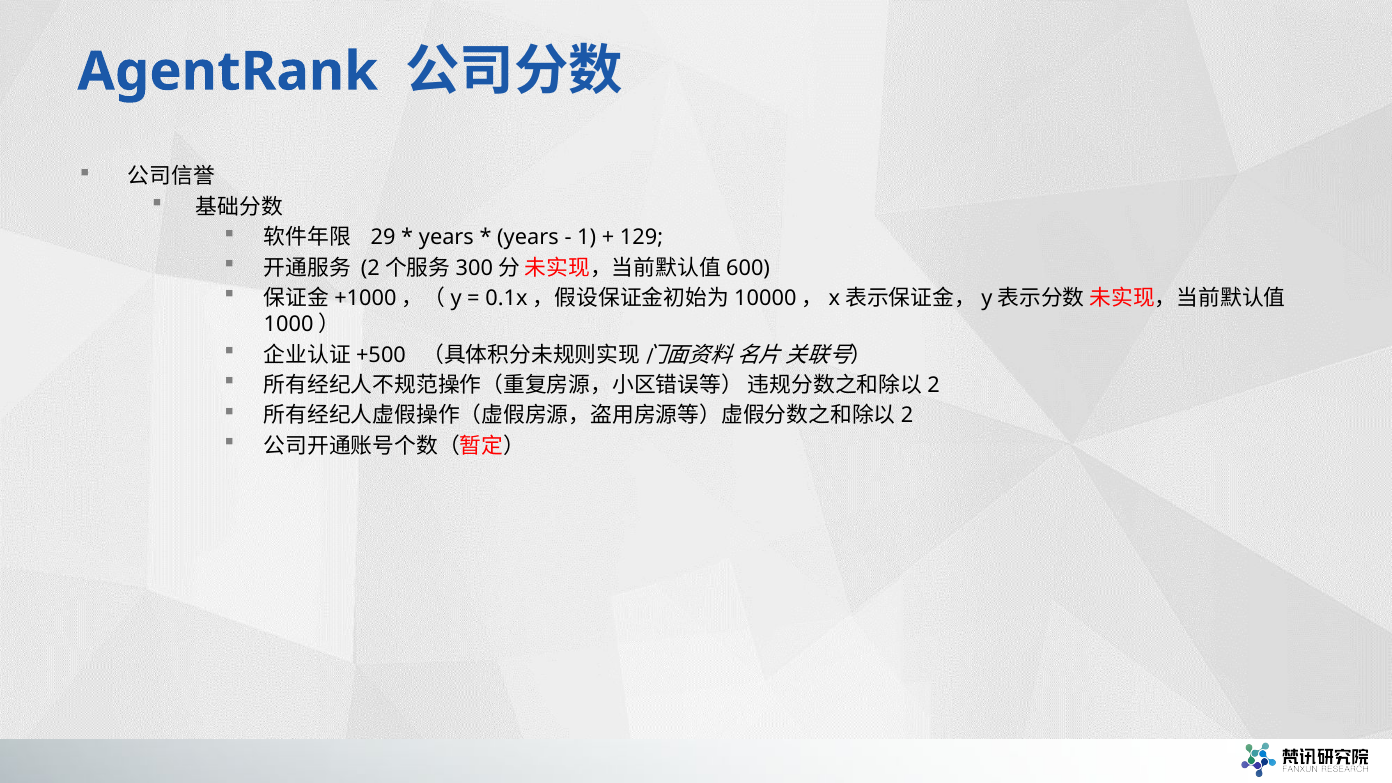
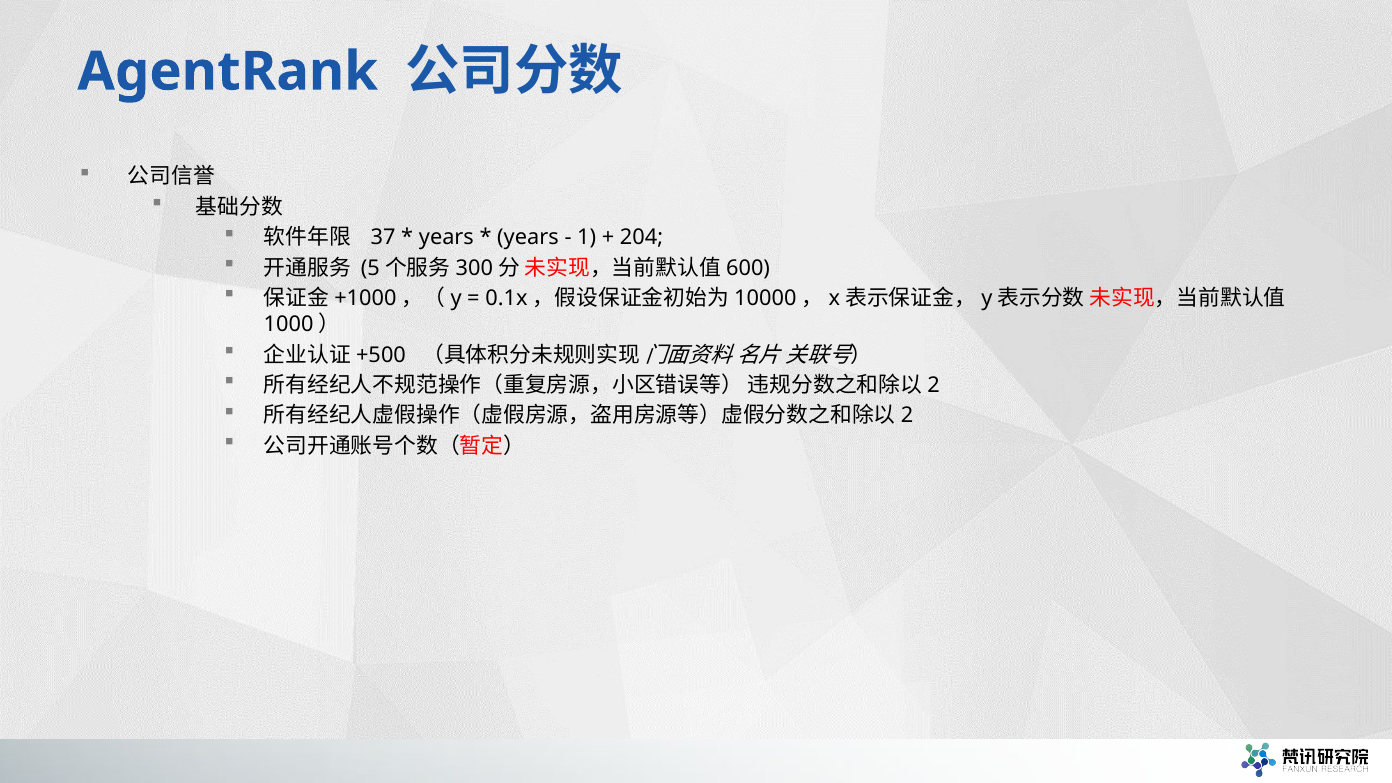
29: 29 -> 37 (383, 237)
129: 129 -> 204 (642, 237)
2: 2 -> 5 (370, 268)
